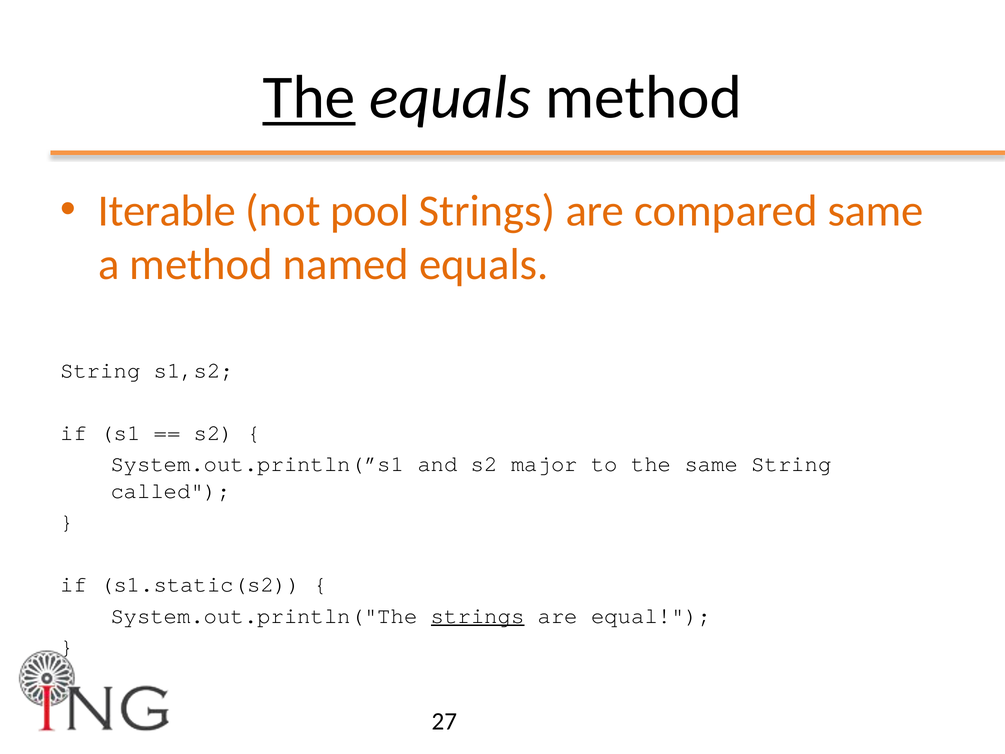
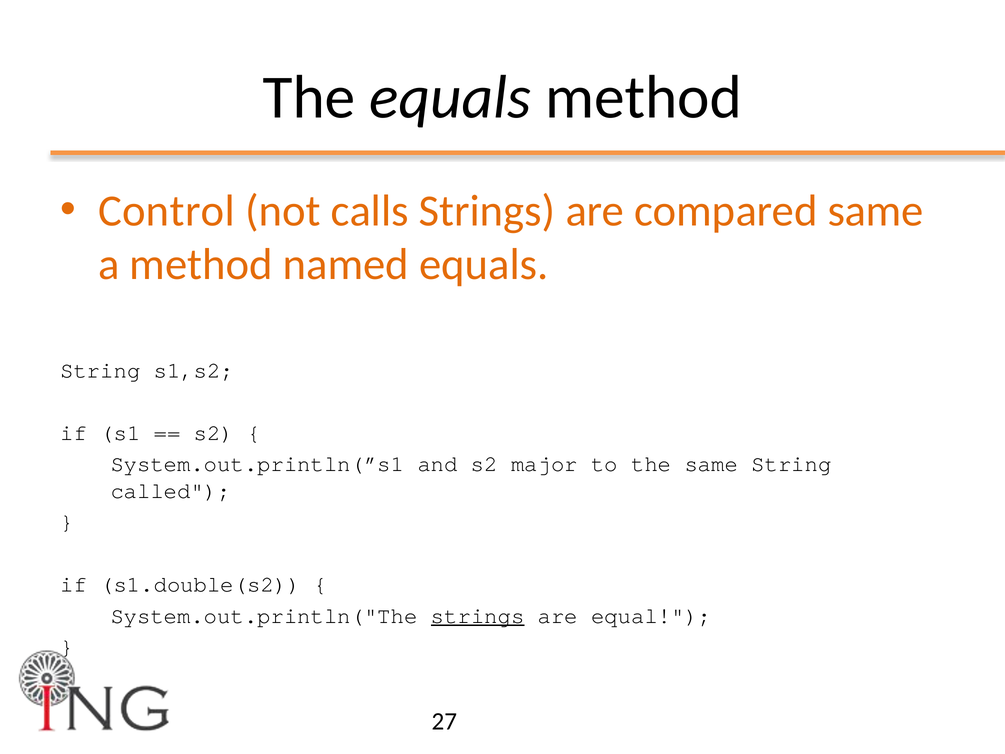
The underline: present -> none (309, 97)
Iterable: Iterable -> Control (166, 211)
pool: pool -> calls (370, 211)
s1.static(s2: s1.static(s2 -> s1.double(s2 (200, 584)
